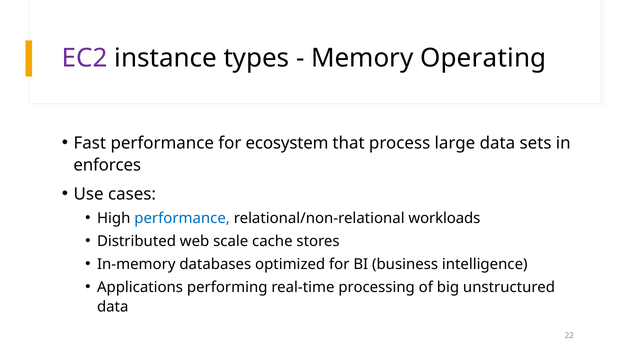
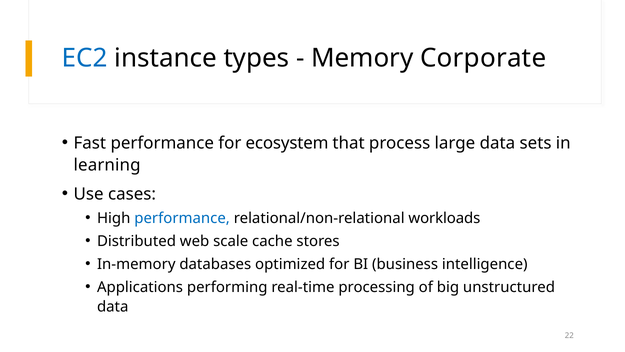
EC2 colour: purple -> blue (85, 58)
Operating: Operating -> Corporate (483, 58)
enforces: enforces -> learning (107, 165)
